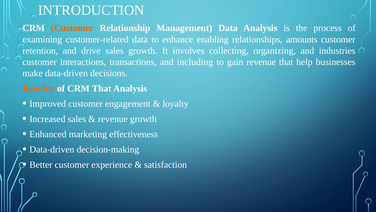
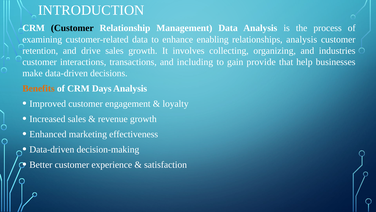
Customer colour: orange -> black (72, 28)
relationships amounts: amounts -> analysis (302, 39)
gain revenue: revenue -> provide (261, 62)
CRM That: That -> Days (102, 88)
